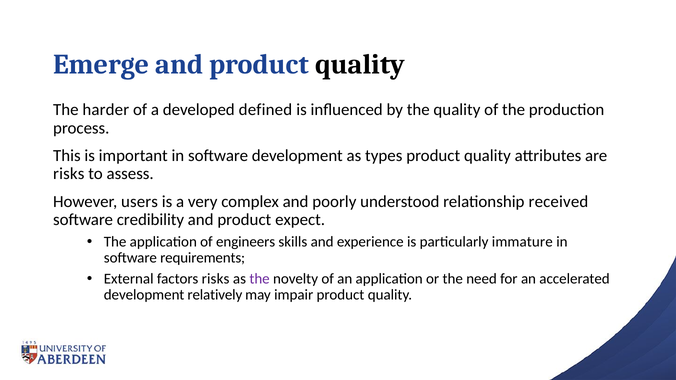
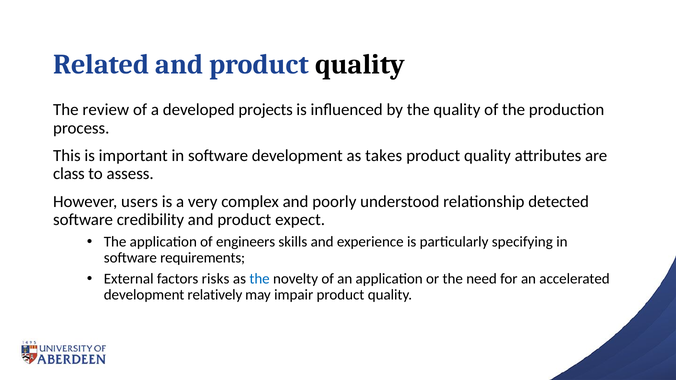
Emerge: Emerge -> Related (101, 64)
harder: harder -> review (106, 110)
defined: defined -> projects (266, 110)
types: types -> takes (384, 156)
risks: risks -> class (69, 174)
received: received -> detected (559, 202)
immature: immature -> specifying (522, 242)
the colour: purple -> blue (260, 279)
